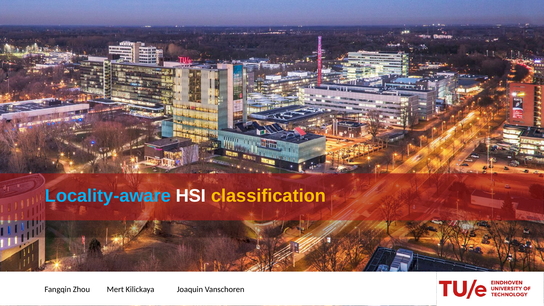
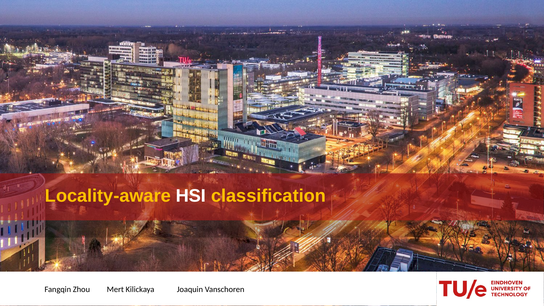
Locality-aware colour: light blue -> yellow (108, 196)
